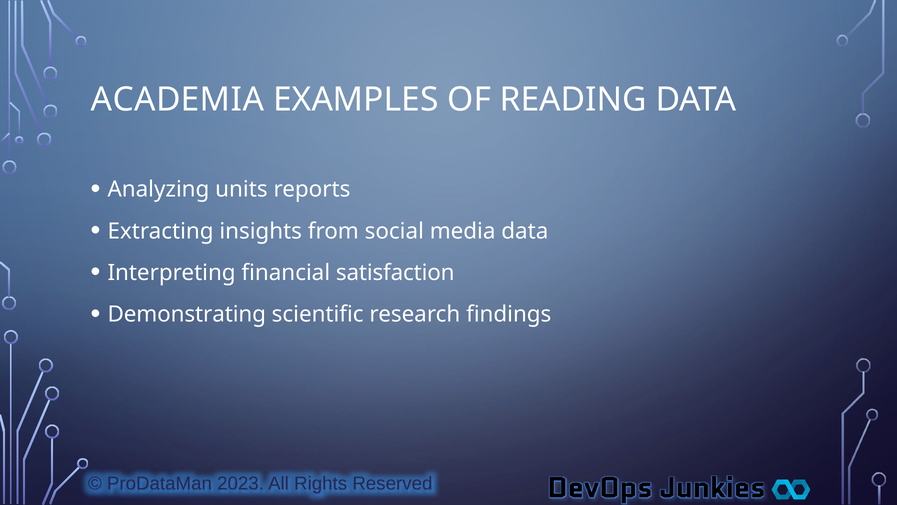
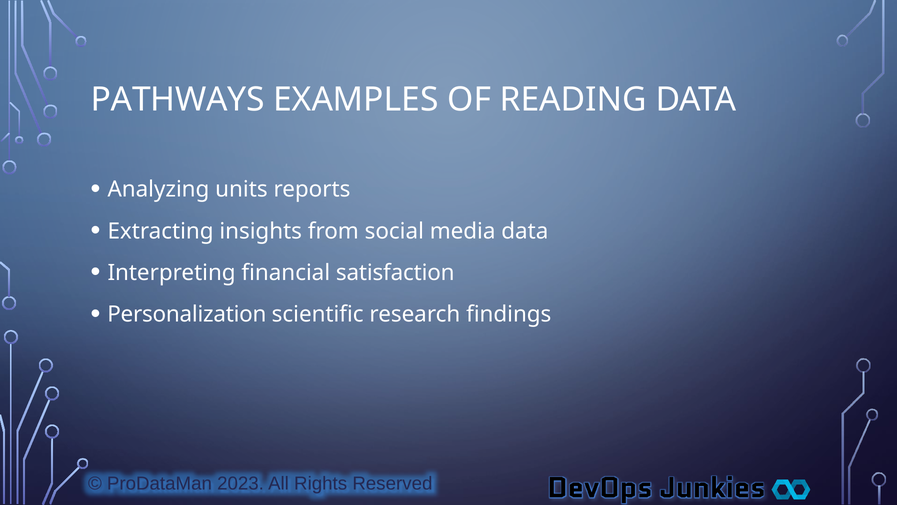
ACADEMIA: ACADEMIA -> PATHWAYS (178, 100)
Demonstrating: Demonstrating -> Personalization (187, 314)
